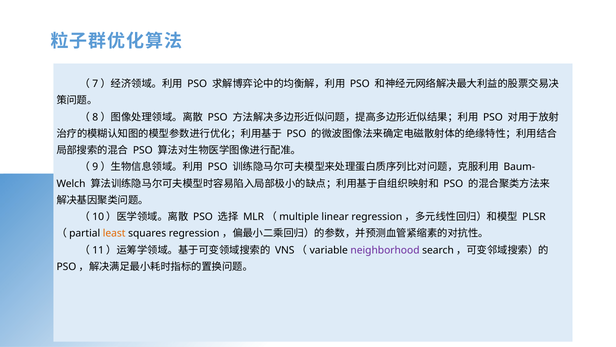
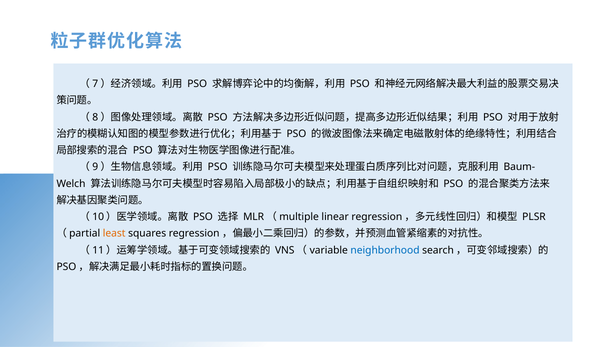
neighborhood colour: purple -> blue (385, 250)
